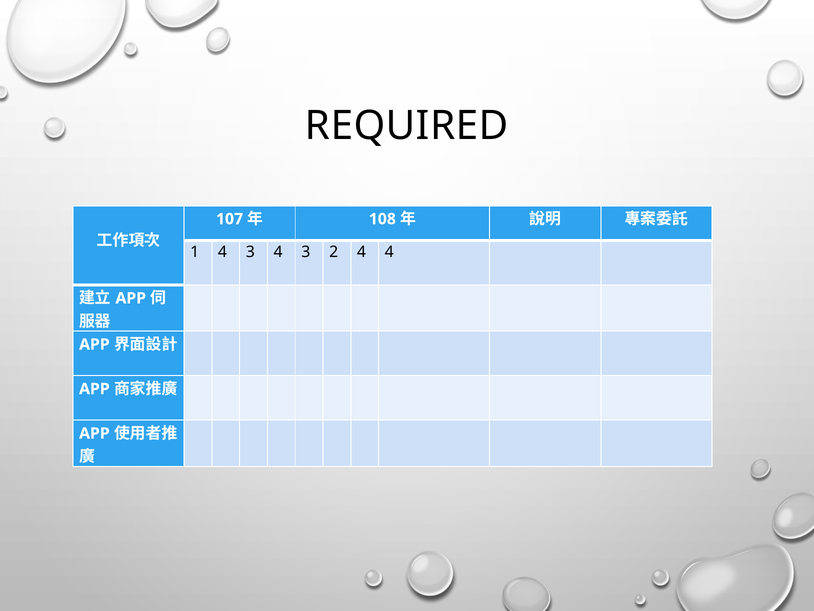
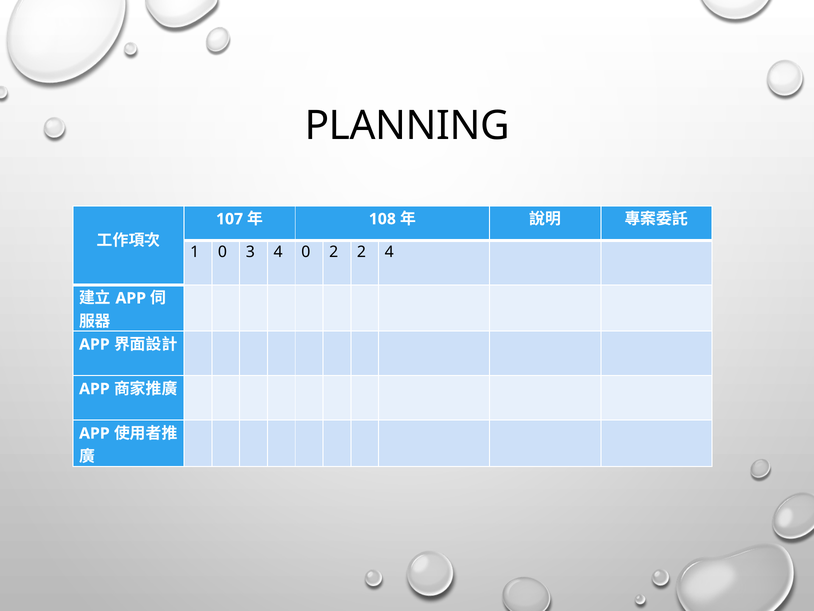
REQUIRED: REQUIRED -> PLANNING (407, 126)
1 4: 4 -> 0 (223, 252)
3 4 3: 3 -> 0 (306, 252)
2 4: 4 -> 2 (361, 252)
